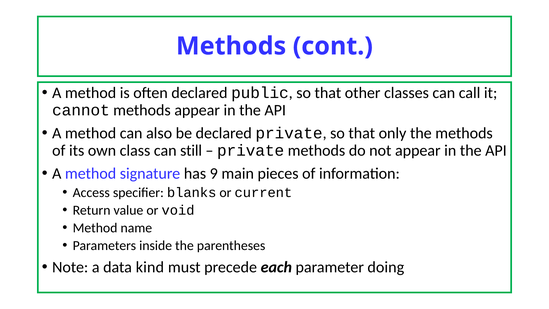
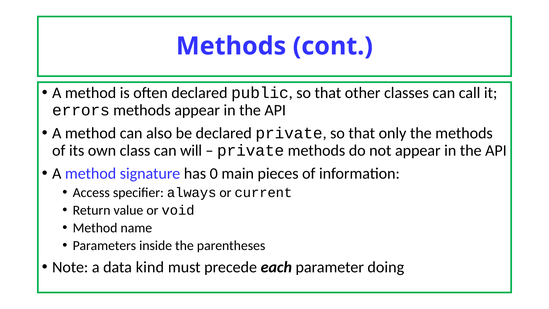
cannot: cannot -> errors (81, 110)
still: still -> will (191, 150)
9: 9 -> 0 (214, 173)
blanks: blanks -> always (192, 192)
